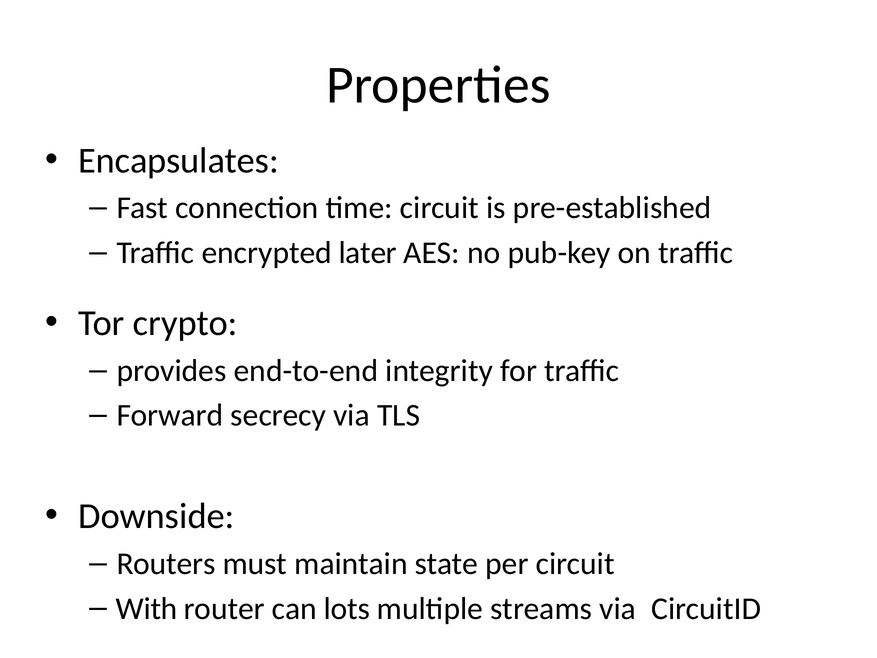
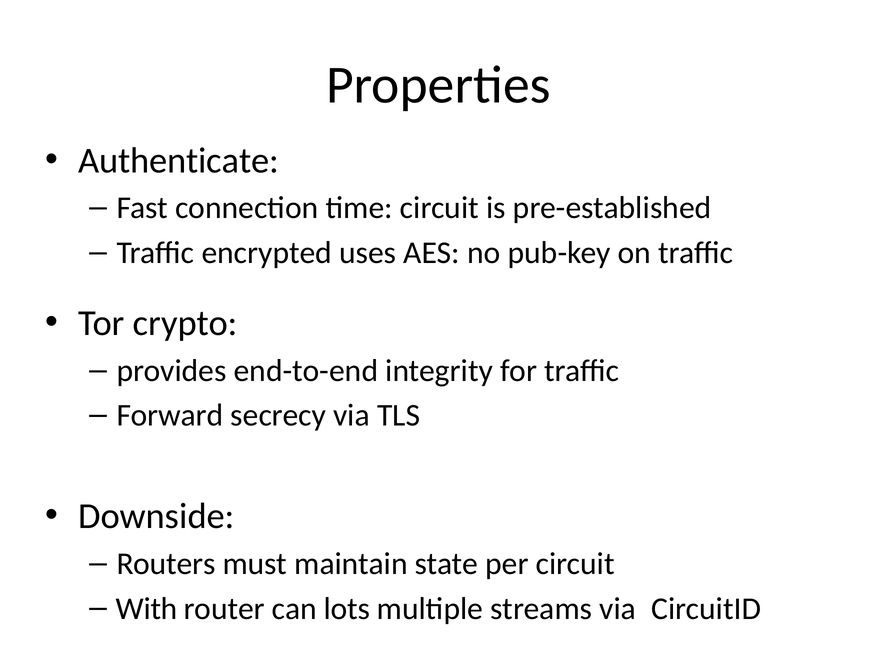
Encapsulates: Encapsulates -> Authenticate (178, 160)
later: later -> uses (368, 253)
